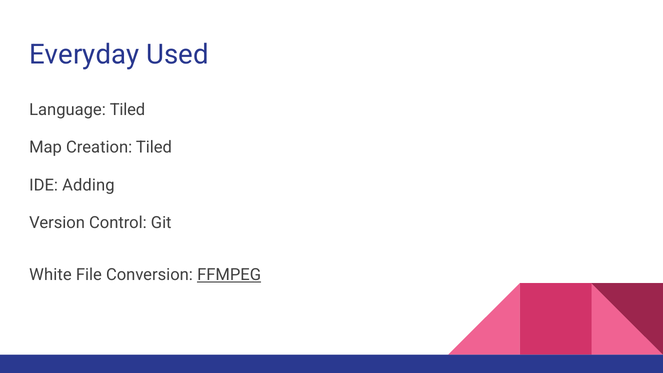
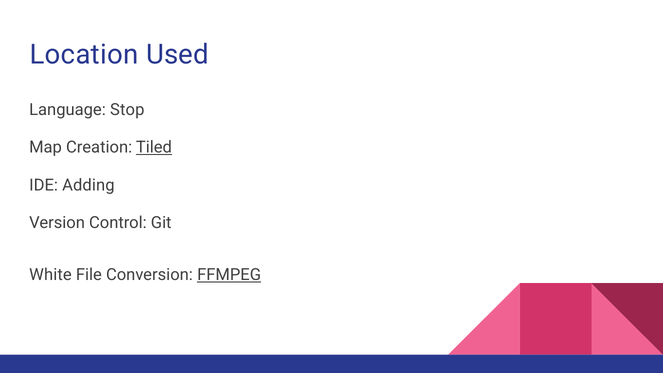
Everyday: Everyday -> Location (84, 55)
Language Tiled: Tiled -> Stop (127, 110)
Tiled underline: none -> present (154, 147)
